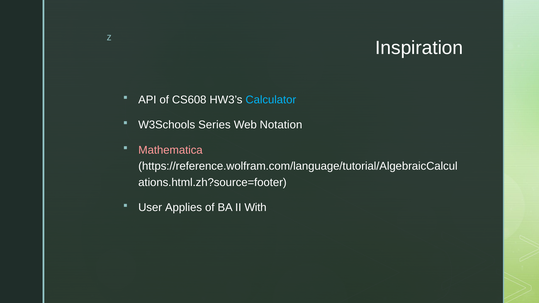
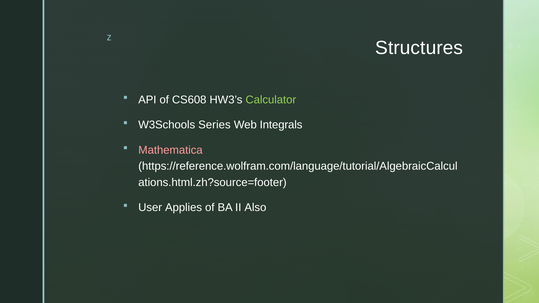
Inspiration: Inspiration -> Structures (419, 48)
Calculator colour: light blue -> light green (271, 100)
Notation: Notation -> Integrals (281, 125)
With: With -> Also (255, 208)
